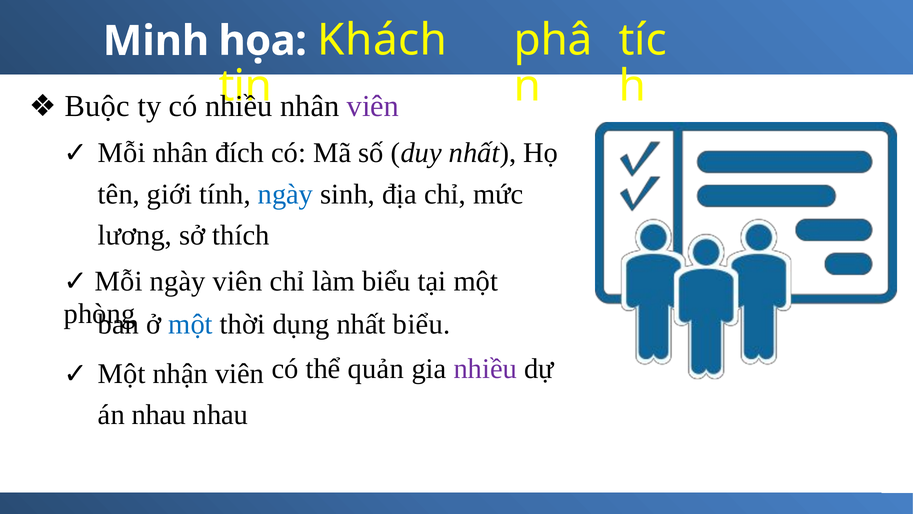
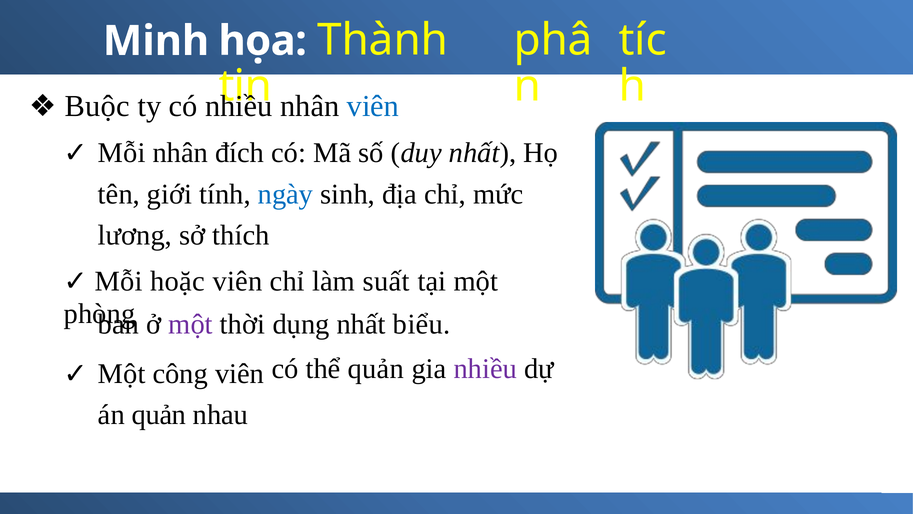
Khách: Khách -> Thành (383, 40)
viên colour: purple -> blue (373, 106)
Mỗi ngày: ngày -> hoặc (178, 281)
làm biểu: biểu -> suất (386, 281)
một colour: blue -> purple (191, 324)
nhận: nhận -> công (180, 374)
án nhau: nhau -> quản (159, 415)
